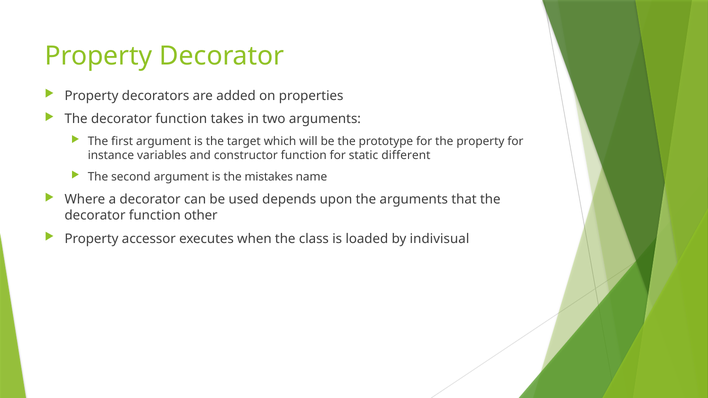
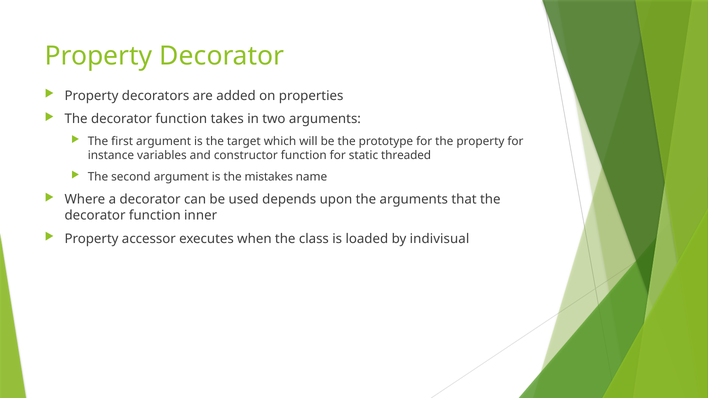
different: different -> threaded (406, 156)
other: other -> inner (201, 216)
